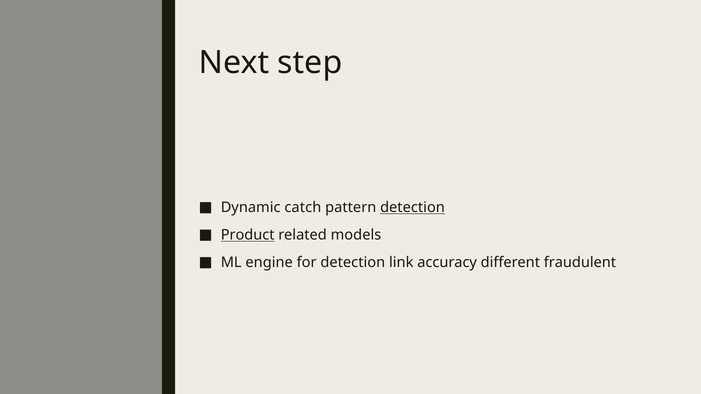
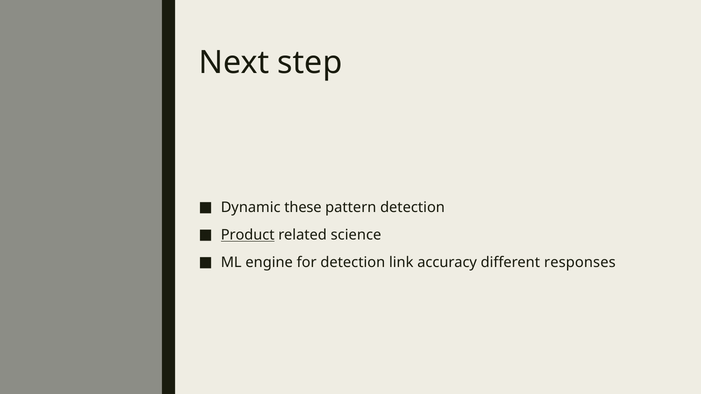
catch: catch -> these (303, 208)
detection underline: present -> none (413, 208)
models: models -> science (356, 235)
fraudulent: fraudulent -> responses (580, 263)
